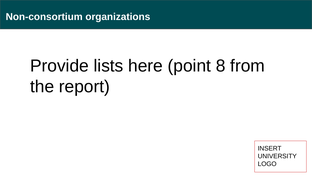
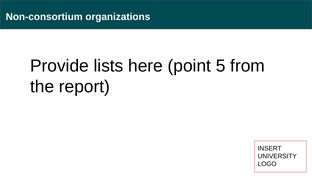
8: 8 -> 5 (221, 66)
